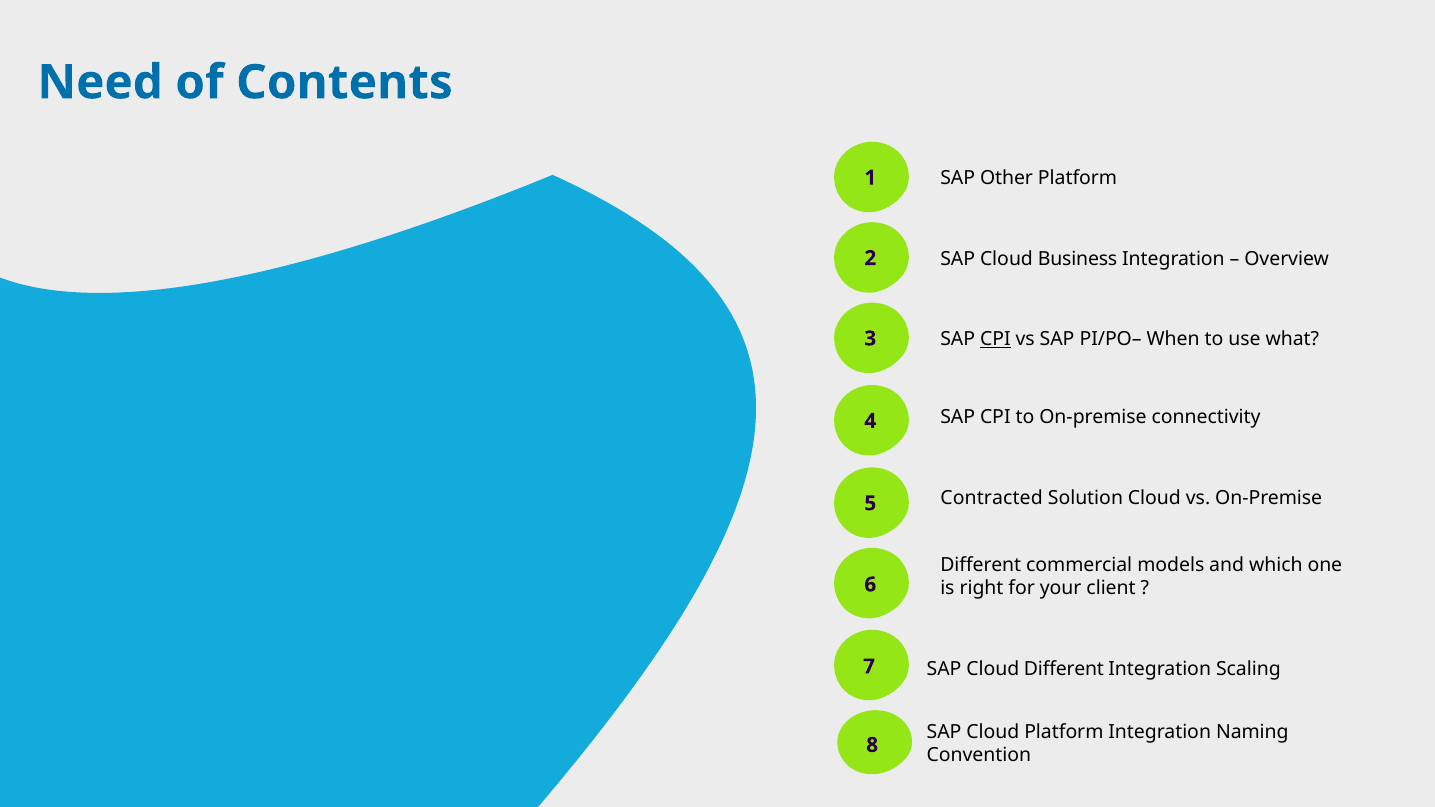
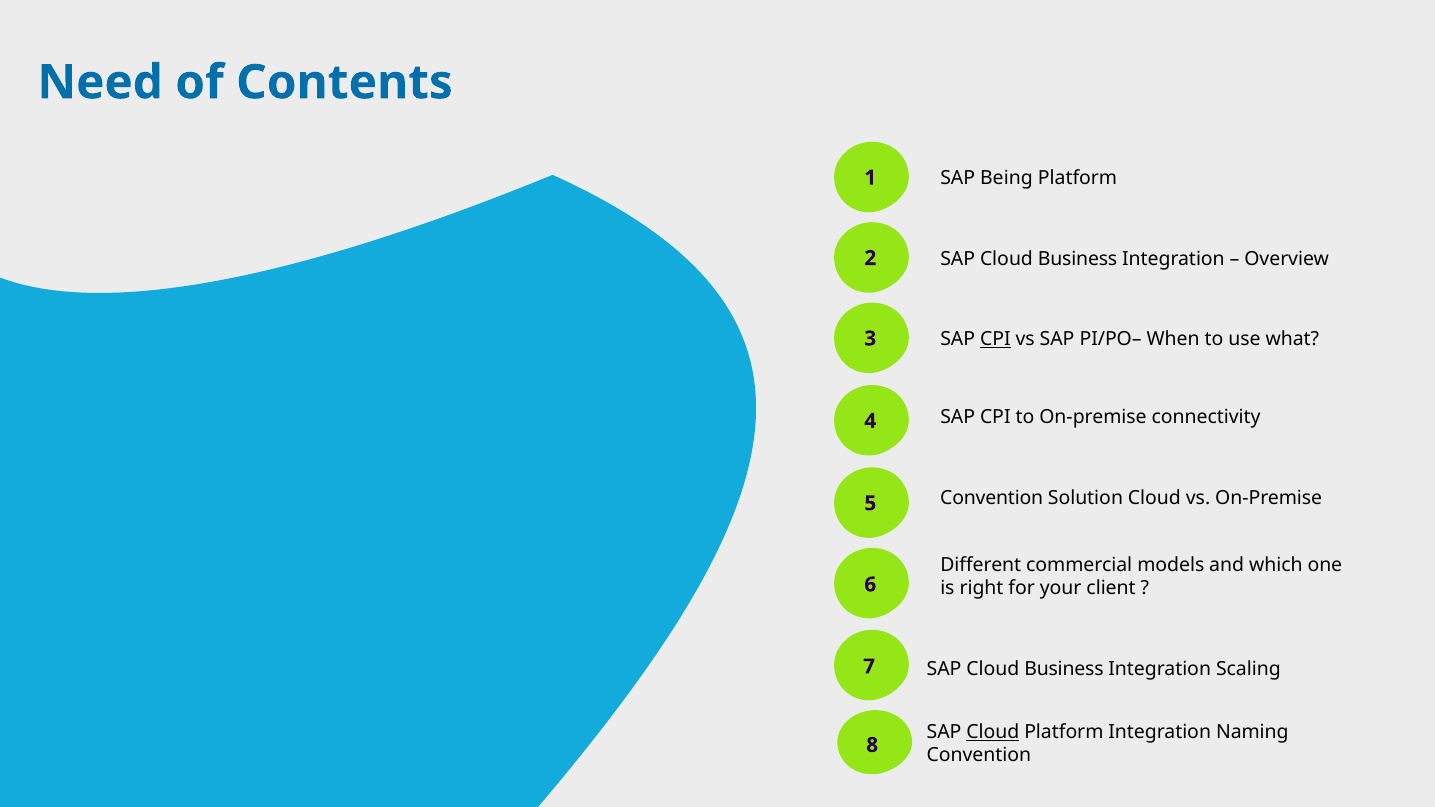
Other: Other -> Being (1006, 178)
Contracted: Contracted -> Convention (992, 499)
Different: Different -> Business (1064, 669)
Cloud underline: none -> present (993, 732)
